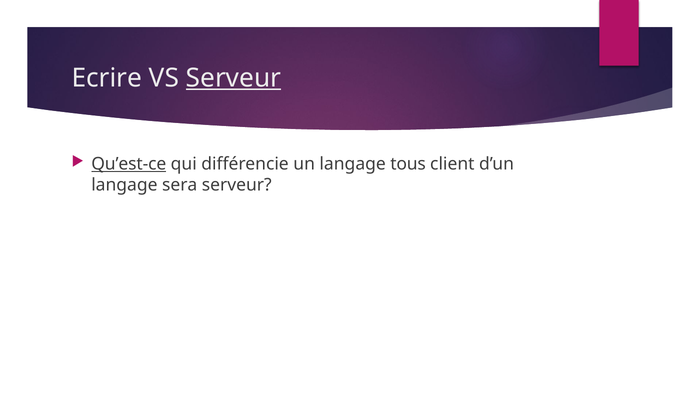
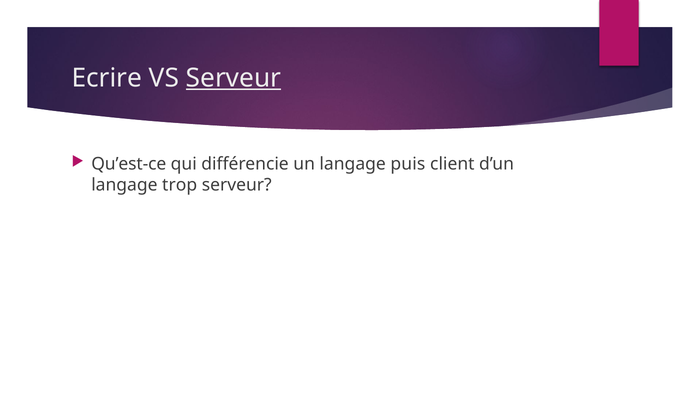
Qu’est-ce underline: present -> none (129, 164)
tous: tous -> puis (408, 164)
sera: sera -> trop (180, 185)
